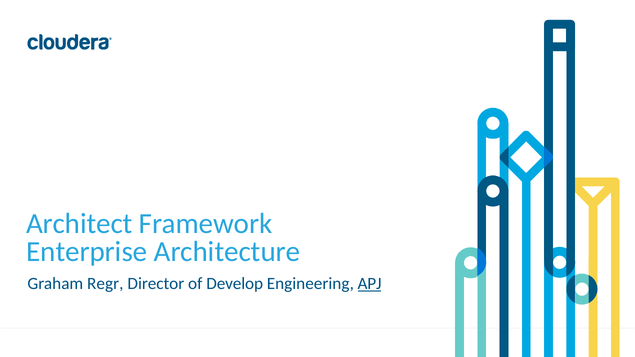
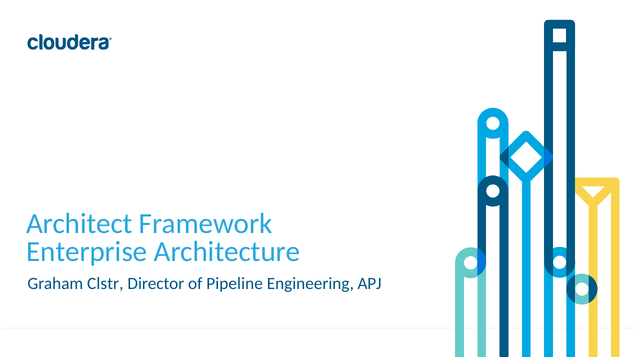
Regr: Regr -> Clstr (105, 284)
Develop: Develop -> Pipeline (235, 284)
APJ underline: present -> none (370, 284)
